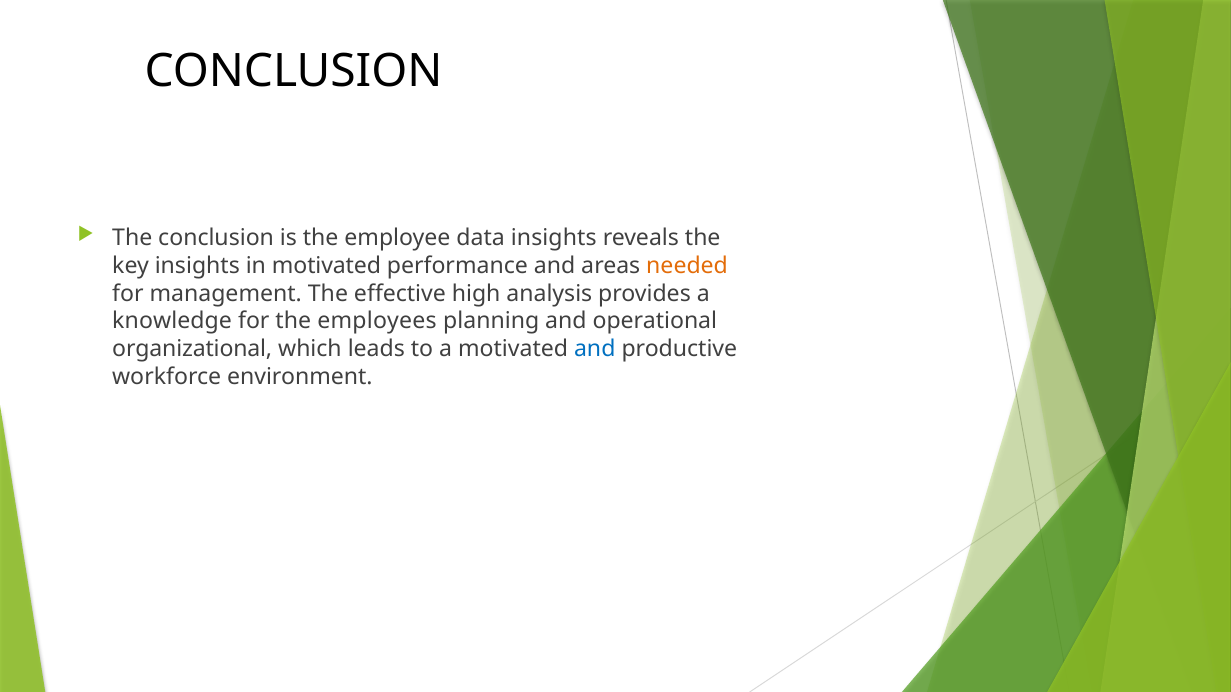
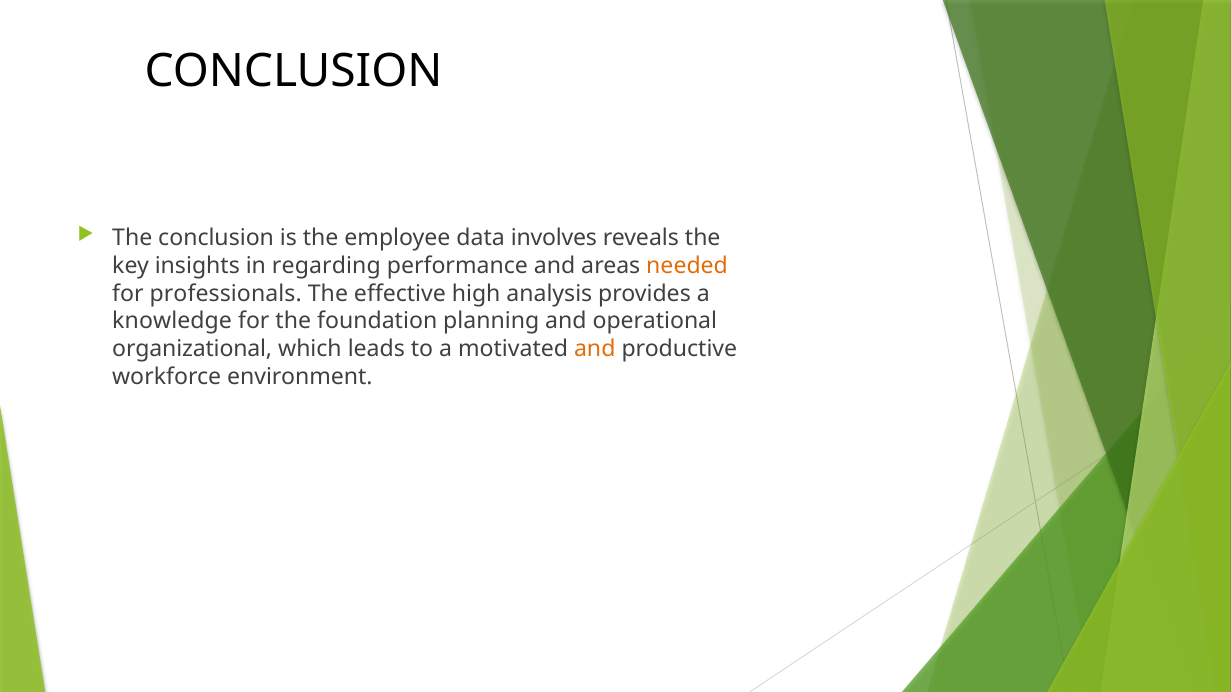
data insights: insights -> involves (554, 238)
in motivated: motivated -> regarding (326, 266)
management: management -> professionals (226, 294)
employees: employees -> foundation (377, 321)
and colour: blue -> orange (595, 349)
